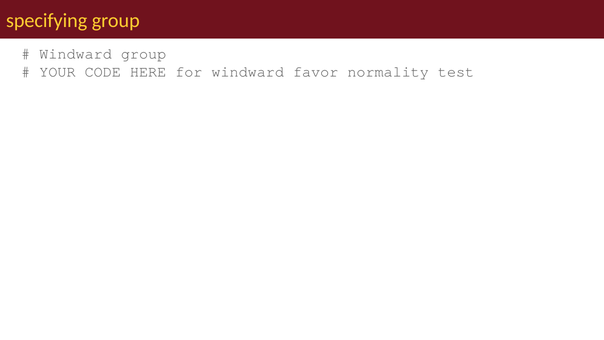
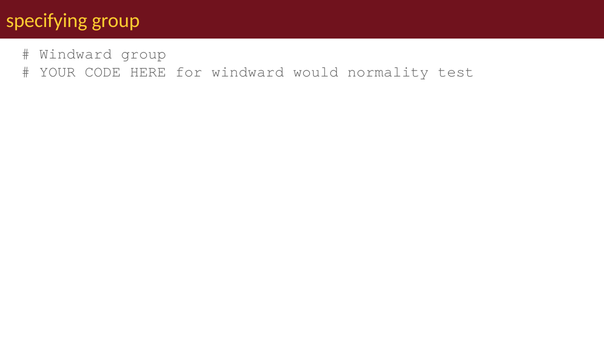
favor: favor -> would (316, 72)
